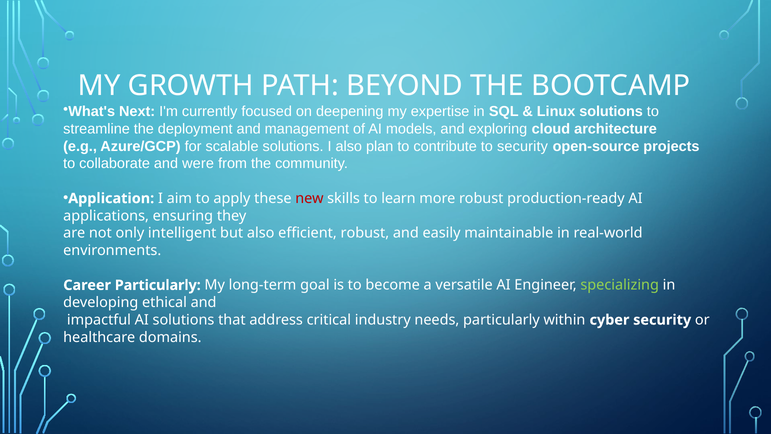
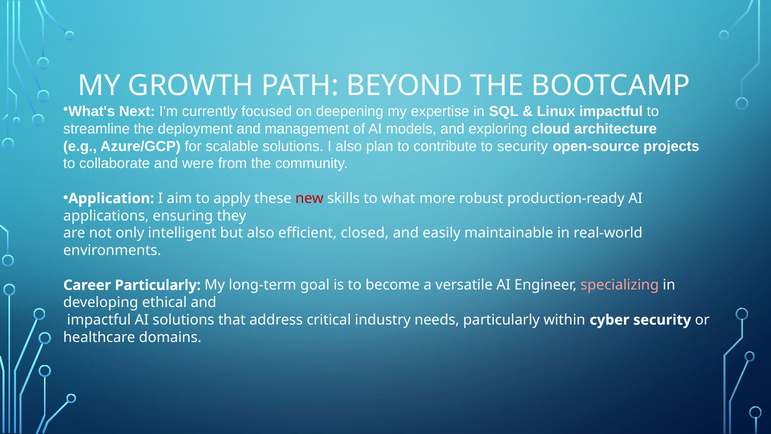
Linux solutions: solutions -> impactful (611, 112)
learn: learn -> what (398, 198)
efficient robust: robust -> closed (365, 233)
specializing colour: light green -> pink (620, 285)
